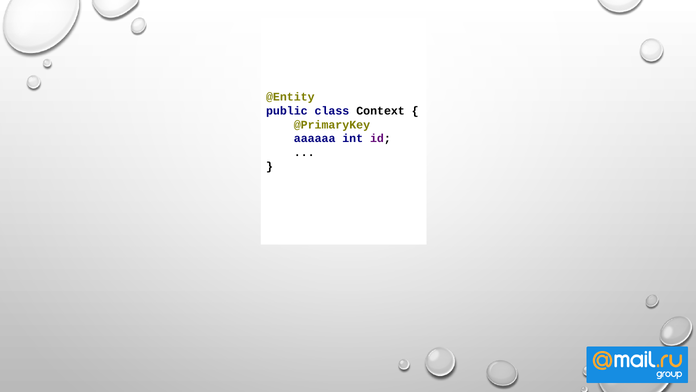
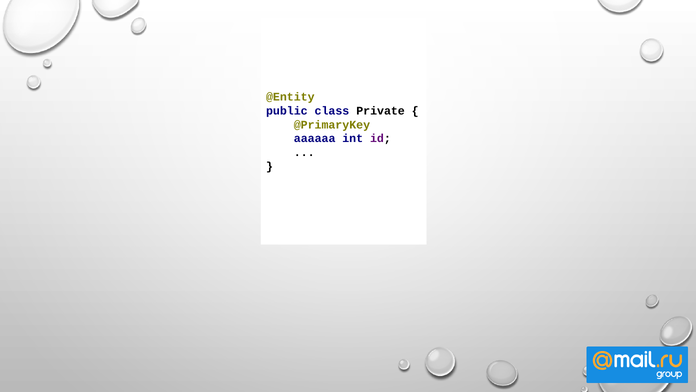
Context: Context -> Private (381, 111)
